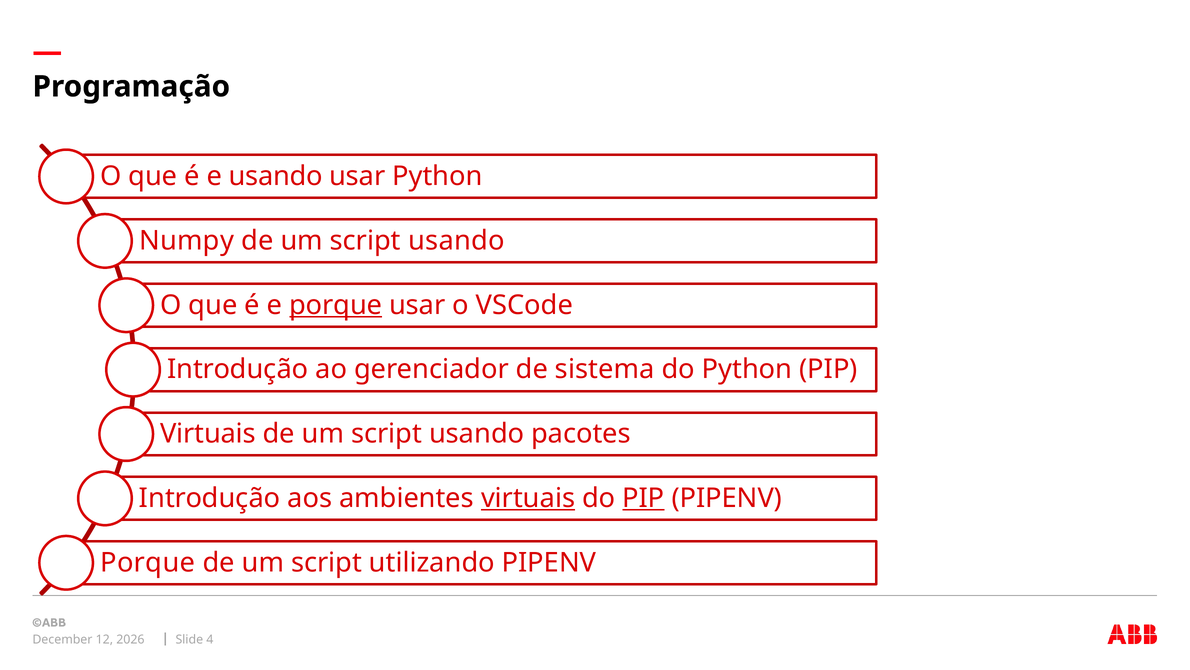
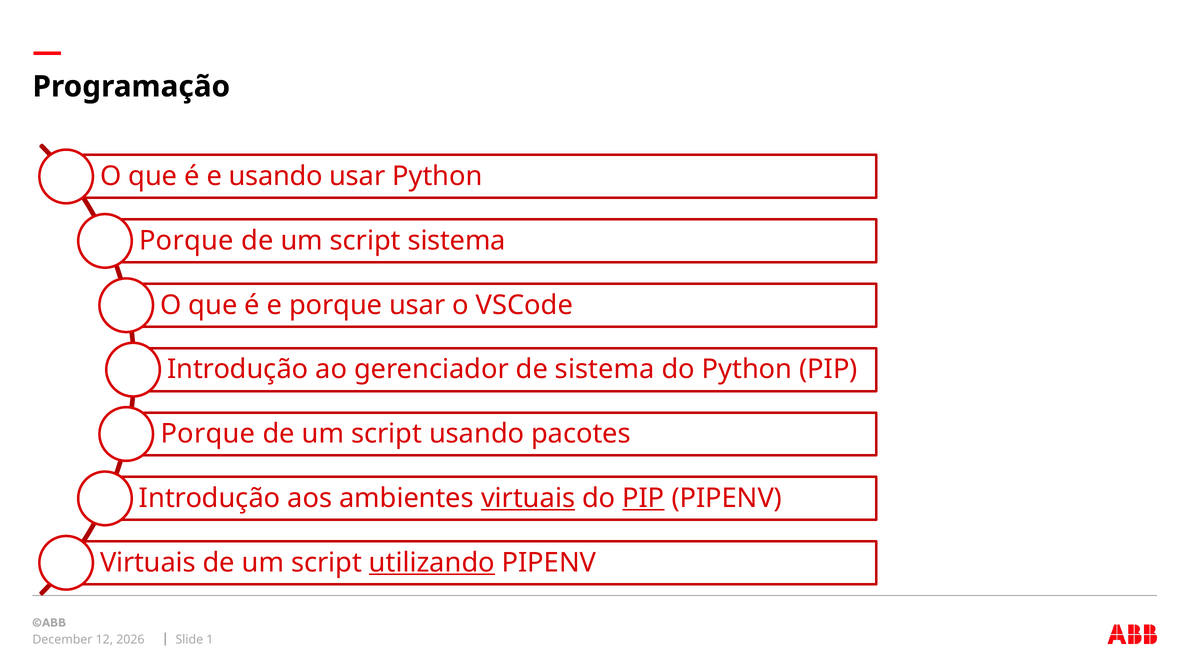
Numpy: Numpy -> Porque (187, 240)
usando: usando -> sistema (457, 240)
porque underline: present -> none (336, 305)
Virtuais: Virtuais -> Porque (208, 433)
Porque: Porque -> Virtuais (148, 562)
utilizando underline: none -> present (432, 562)
4: 4 -> 1 (210, 639)
